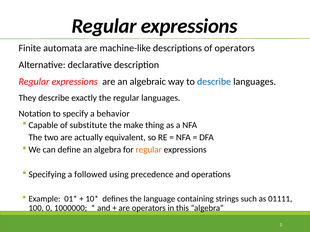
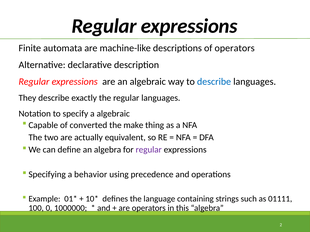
a behavior: behavior -> algebraic (113, 114)
substitute: substitute -> converted (88, 125)
regular colour: orange -> purple (149, 150)
followed: followed -> behavior (91, 175)
